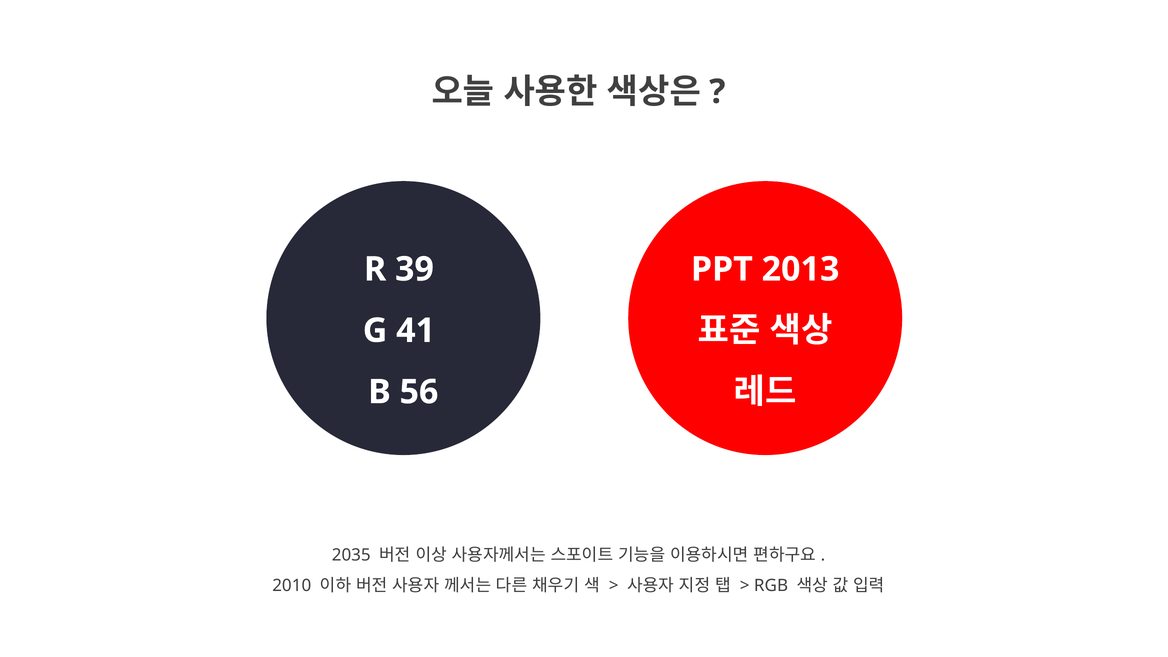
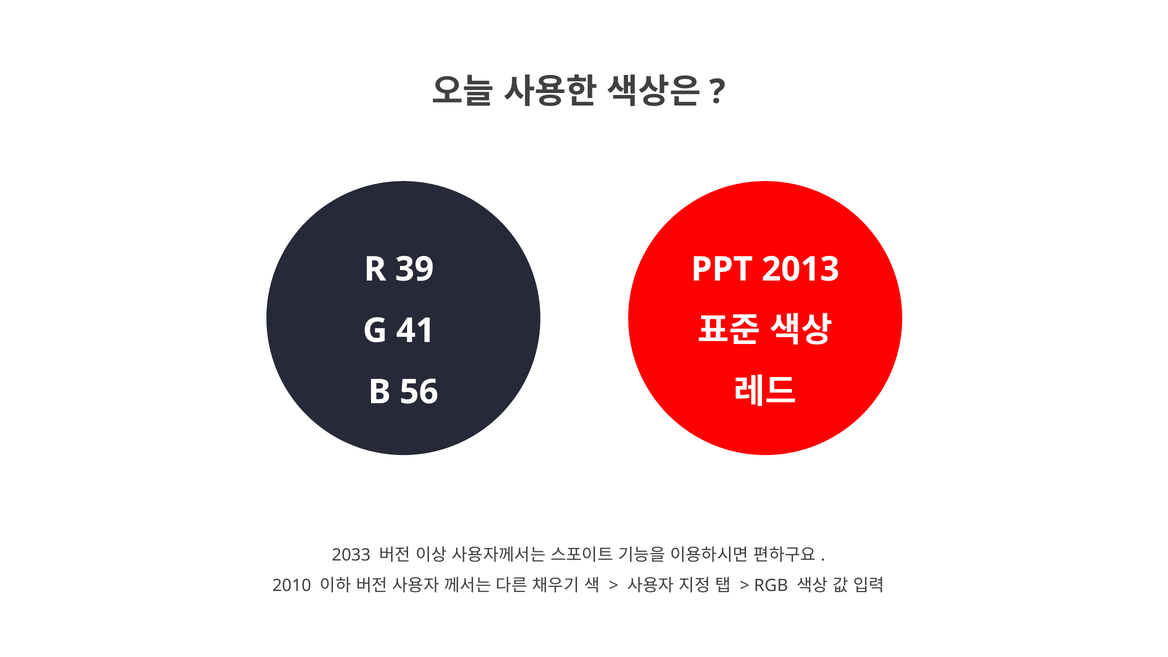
2035: 2035 -> 2033 (351, 555)
